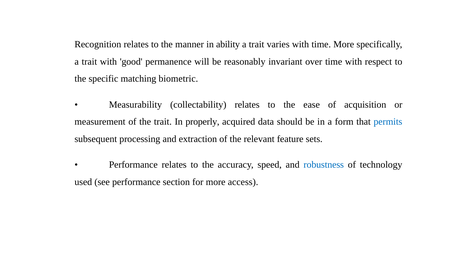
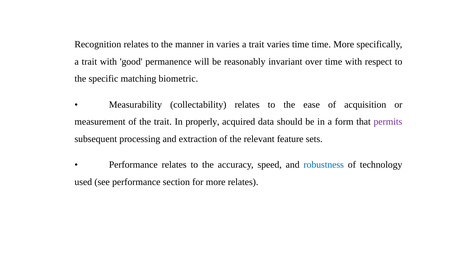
in ability: ability -> varies (228, 44)
varies with: with -> time (301, 44)
permits colour: blue -> purple (388, 122)
more access: access -> relates (243, 182)
